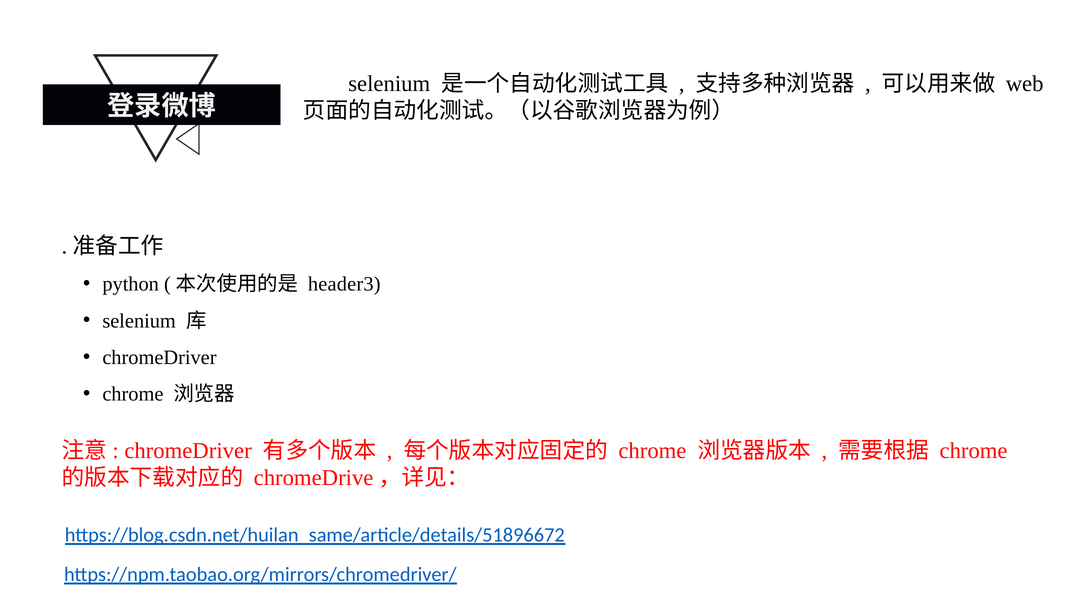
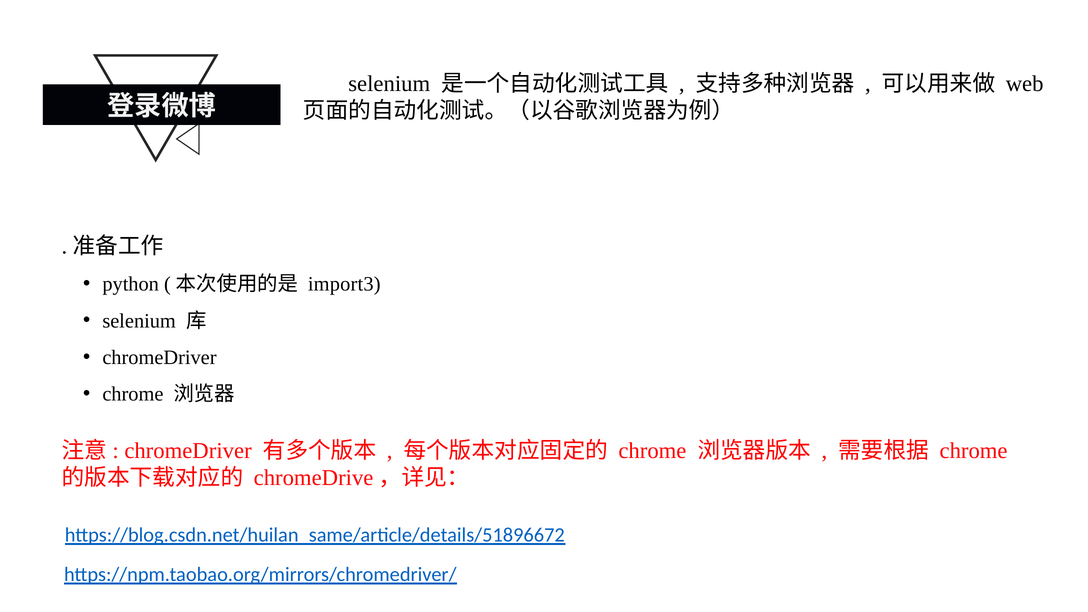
header3: header3 -> import3 (344, 284)
